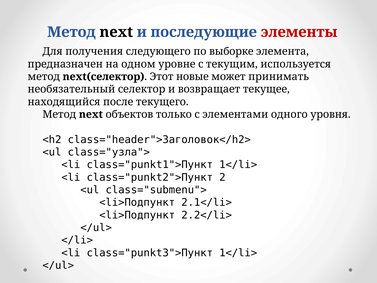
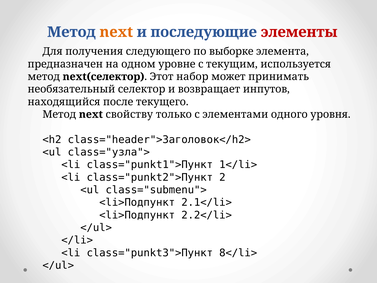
next colour: black -> orange (116, 32)
новые: новые -> набор (192, 77)
текущее: текущее -> инпутов (266, 89)
объектов: объектов -> свойству (129, 114)
class="punkt3">Пункт 1</li>: 1</li> -> 8</li> (238, 253)
